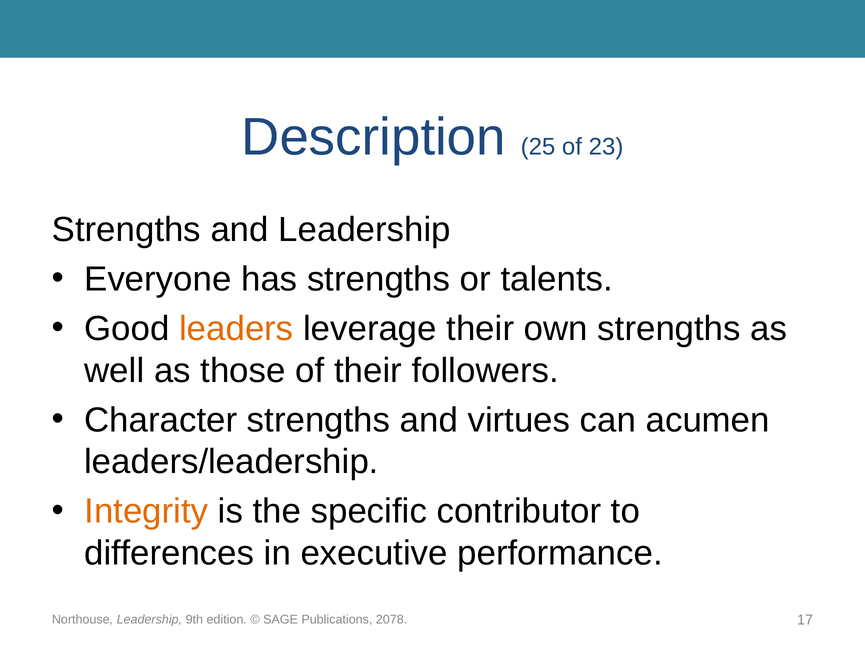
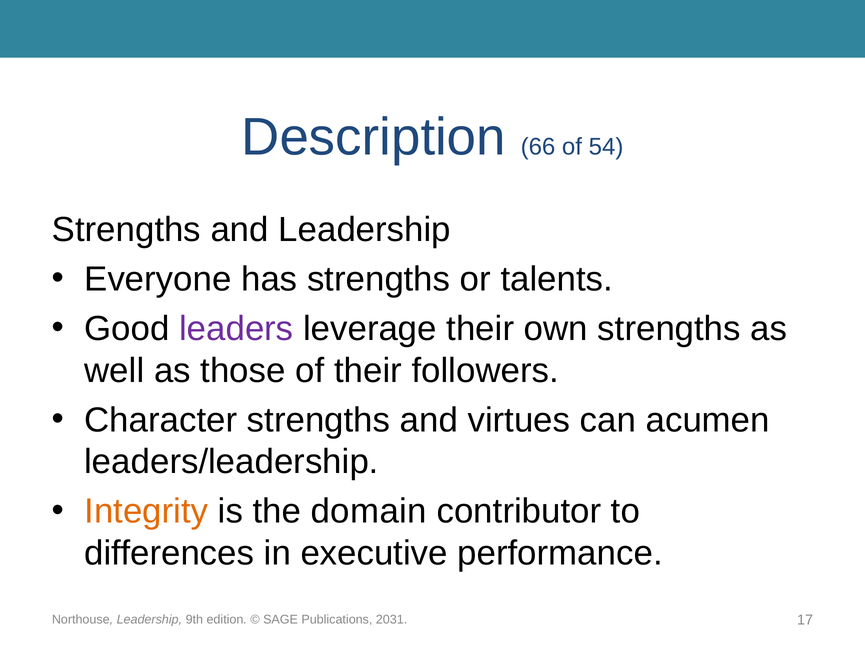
25: 25 -> 66 (538, 147)
23: 23 -> 54 (606, 147)
leaders colour: orange -> purple (236, 329)
specific: specific -> domain (369, 511)
2078: 2078 -> 2031 (392, 619)
